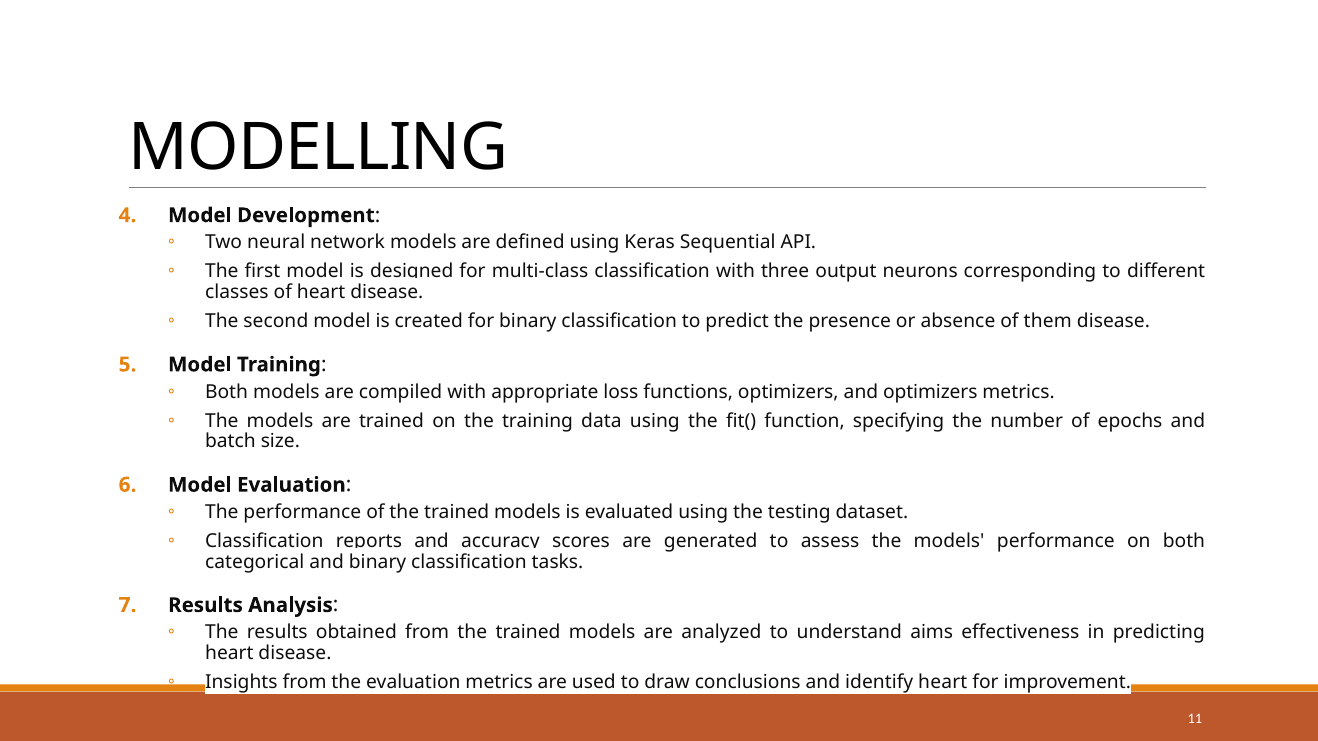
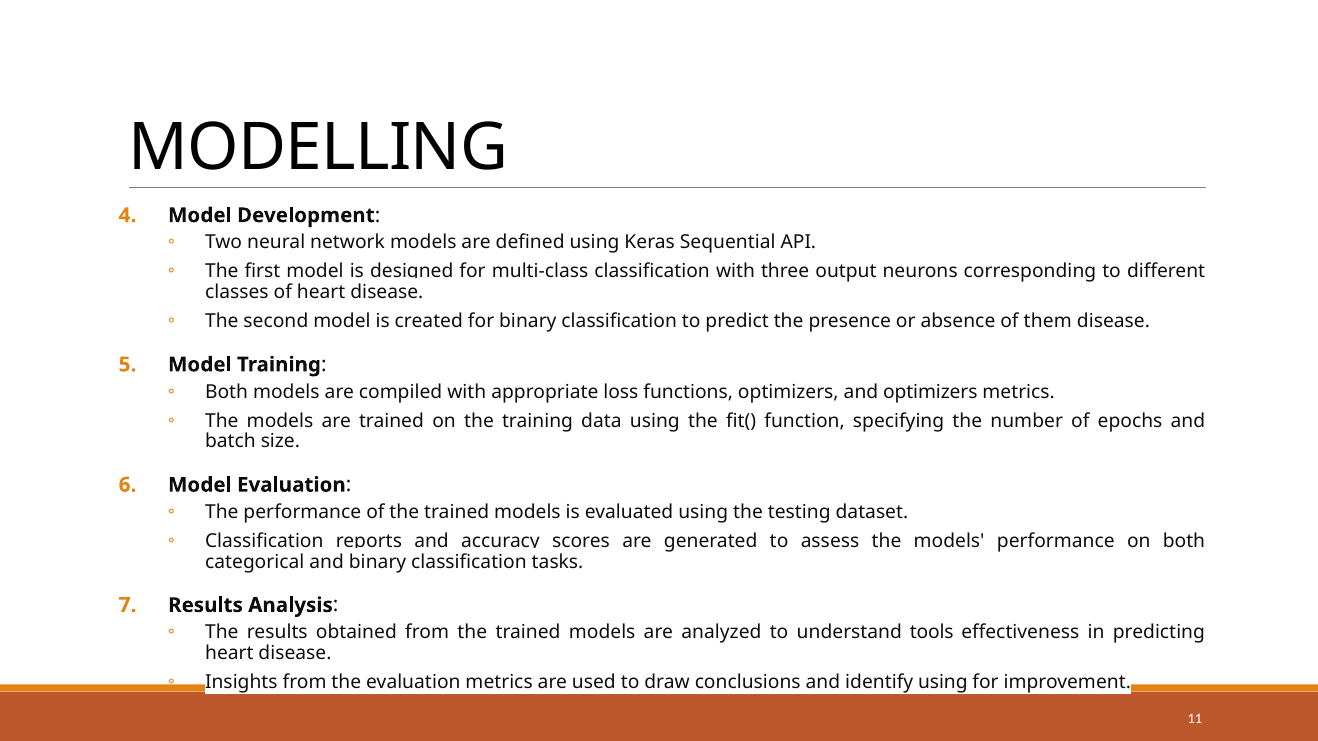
aims: aims -> tools (932, 633)
identify heart: heart -> using (943, 682)
